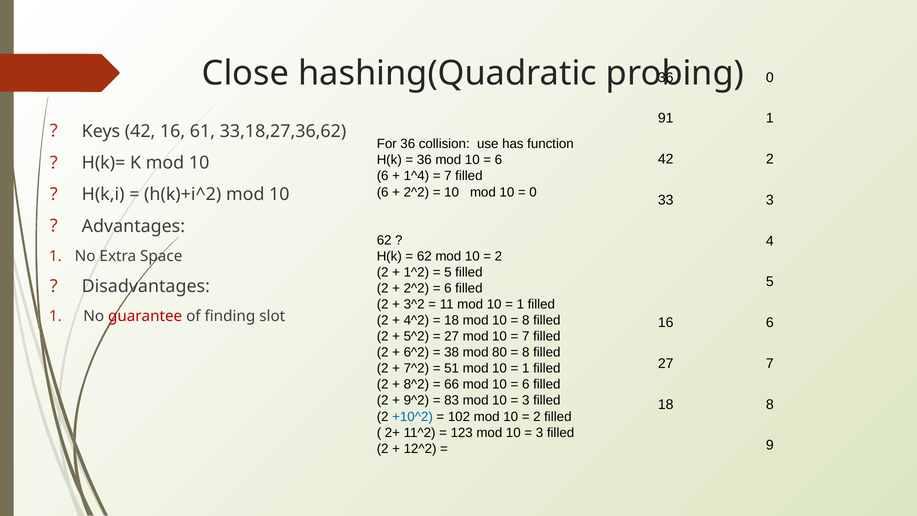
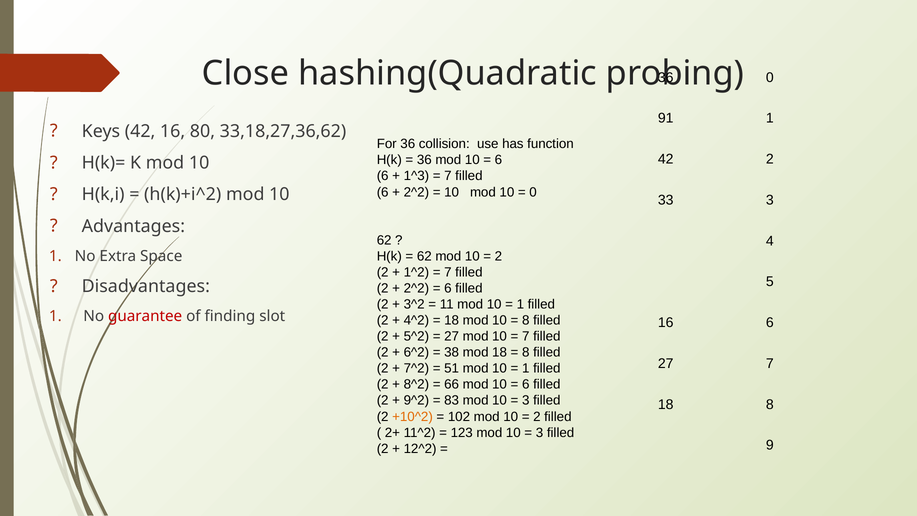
61: 61 -> 80 (202, 131)
1^4: 1^4 -> 1^3 (416, 176)
5: 5 -> 7 (448, 272)
mod 80: 80 -> 18 (500, 352)
+10^2 colour: blue -> orange (413, 416)
